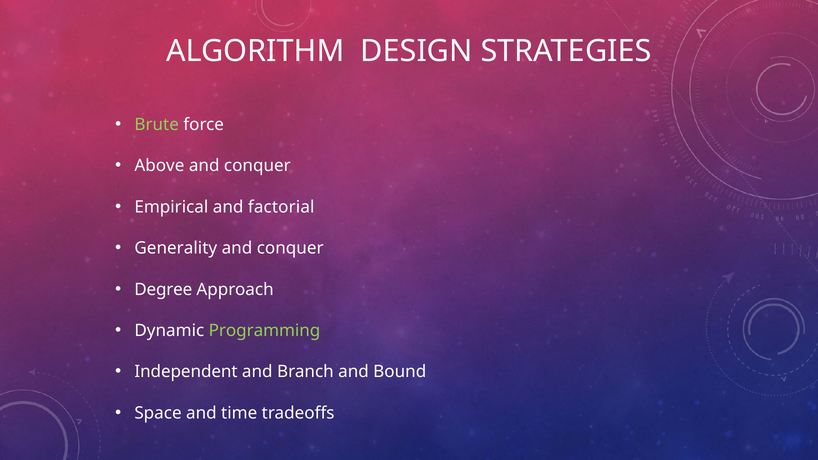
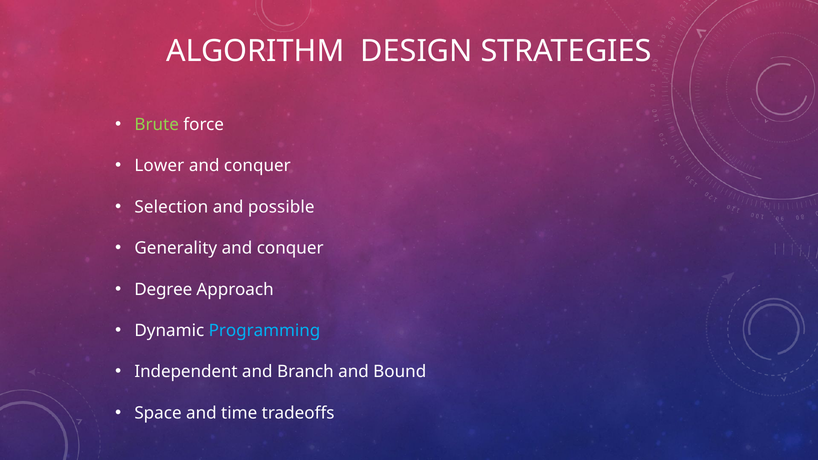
Above: Above -> Lower (159, 166)
Empirical: Empirical -> Selection (171, 207)
factorial: factorial -> possible (281, 207)
Programming colour: light green -> light blue (264, 331)
